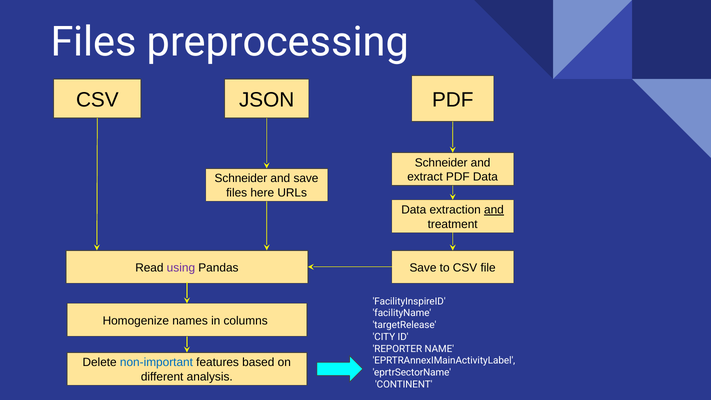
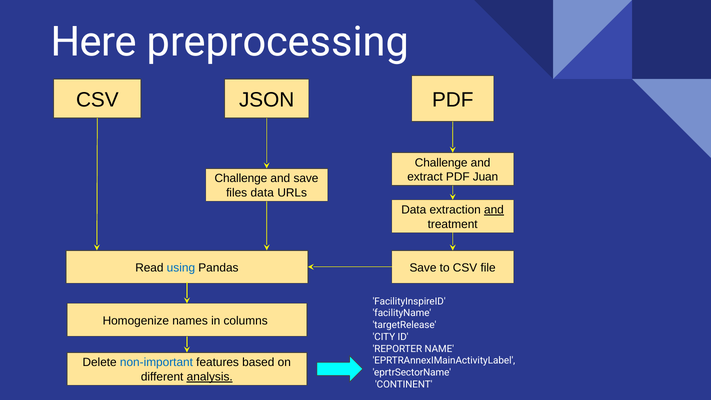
Files: Files -> Here (94, 42)
Schneider: Schneider -> Challenge (441, 163)
PDF Data: Data -> Juan (485, 177)
Schneider: Schneider -> Challenge (241, 179)
files here: here -> data (262, 193)
using colour: purple -> blue (181, 268)
analysis underline: none -> present (210, 377)
